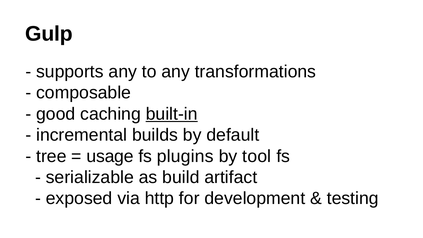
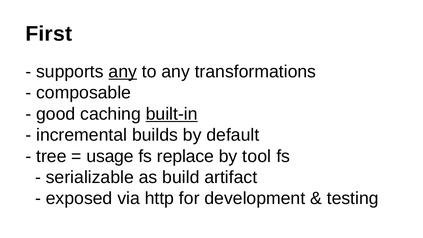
Gulp: Gulp -> First (49, 34)
any underline: none -> present (123, 72)
plugins: plugins -> replace (185, 156)
